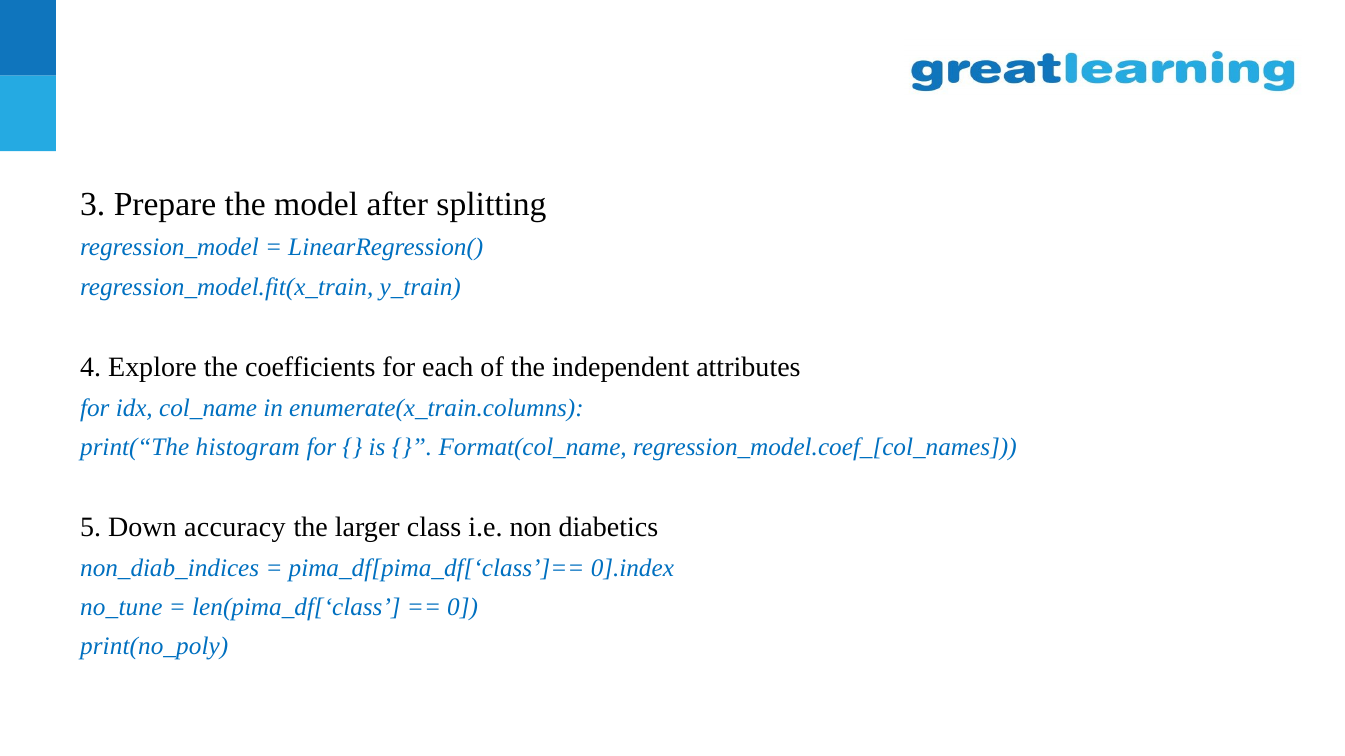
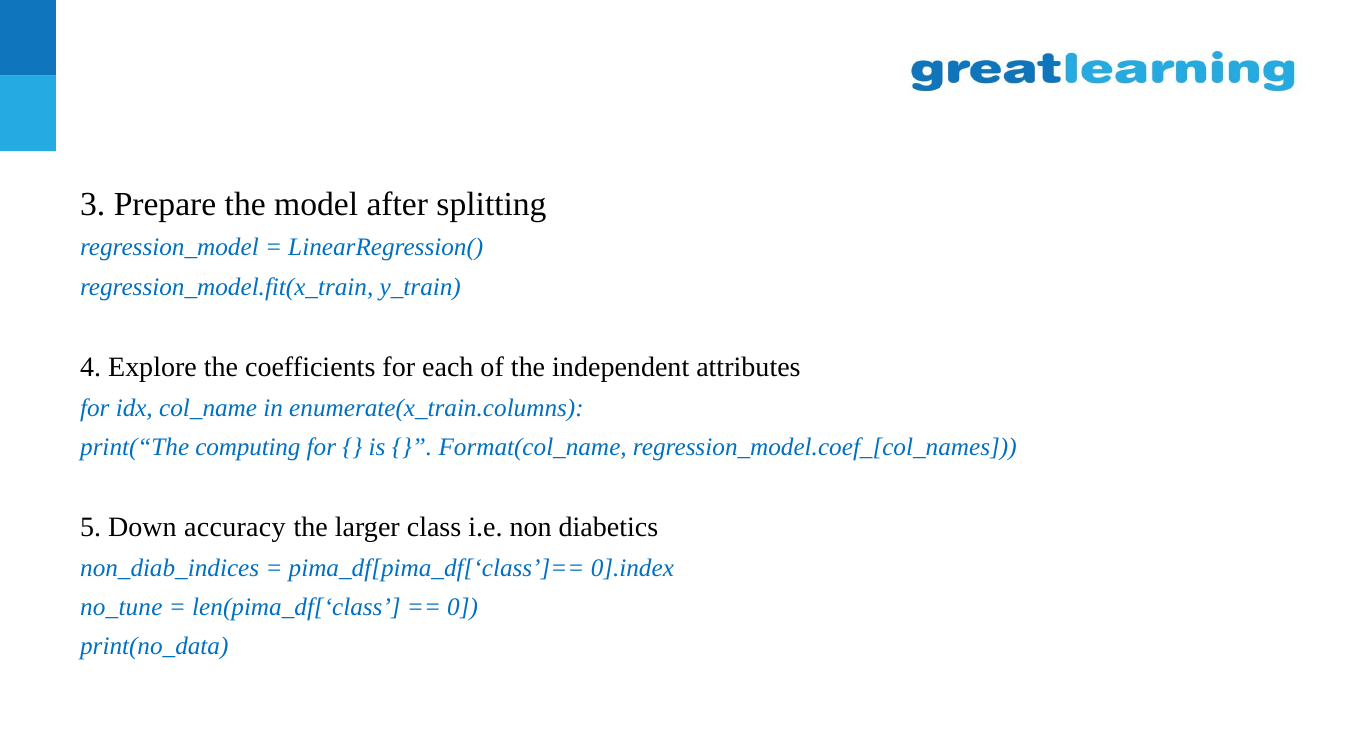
histogram: histogram -> computing (248, 447)
print(no_poly: print(no_poly -> print(no_data (154, 647)
